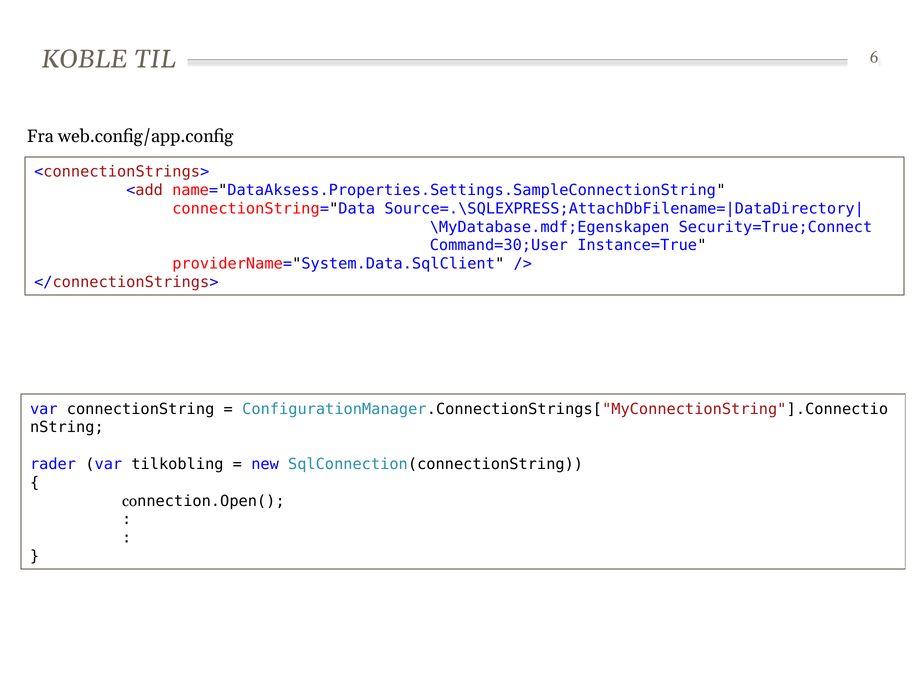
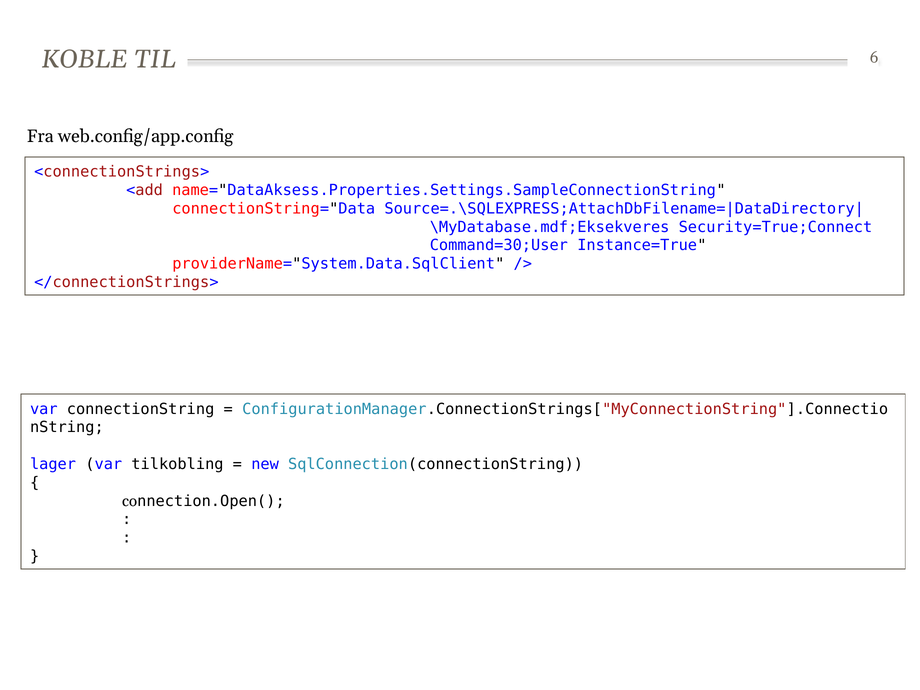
\MyDatabase.mdf;Egenskapen: \MyDatabase.mdf;Egenskapen -> \MyDatabase.mdf;Eksekveres (550, 227)
rader: rader -> lager (53, 464)
